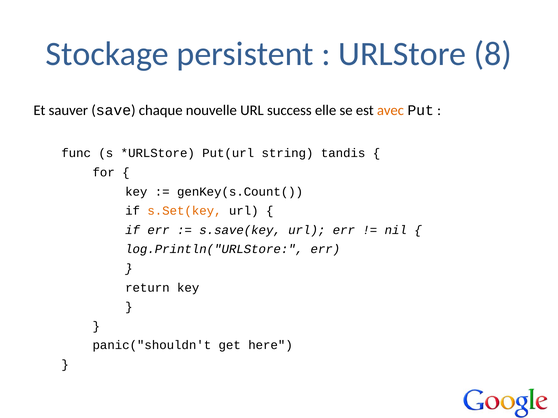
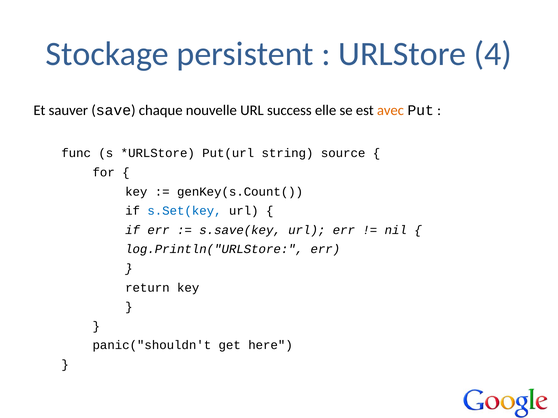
8: 8 -> 4 (493, 54)
tandis: tandis -> source (343, 153)
s.Set(key colour: orange -> blue (184, 211)
